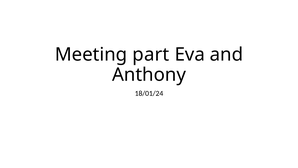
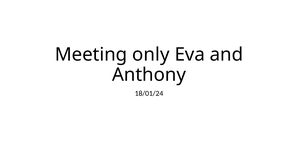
part: part -> only (151, 54)
